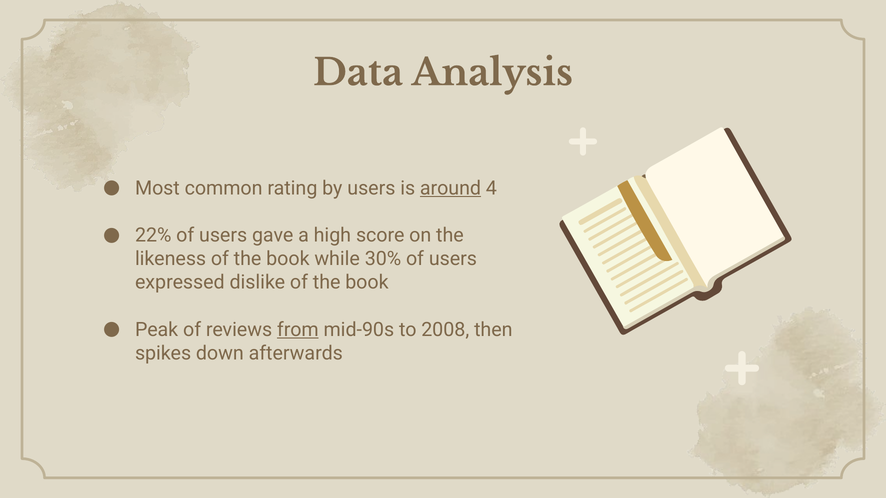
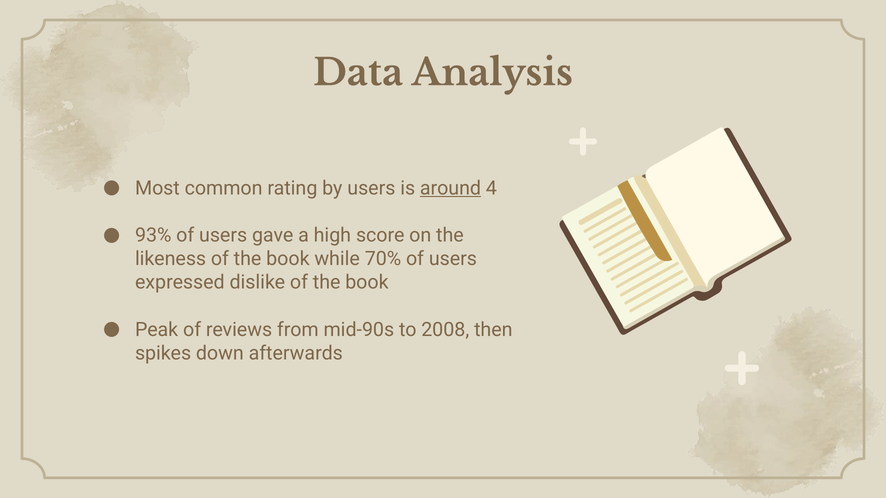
22%: 22% -> 93% (153, 235)
30%: 30% -> 70% (383, 259)
from underline: present -> none (298, 330)
